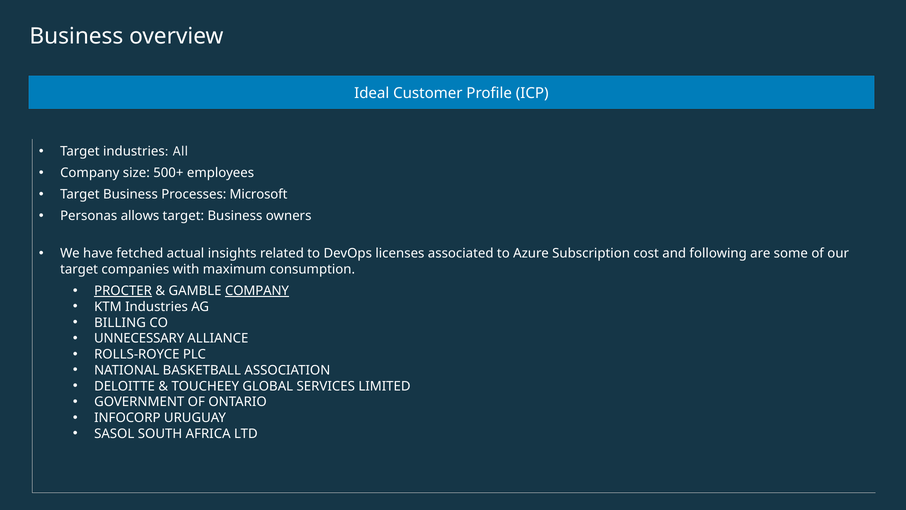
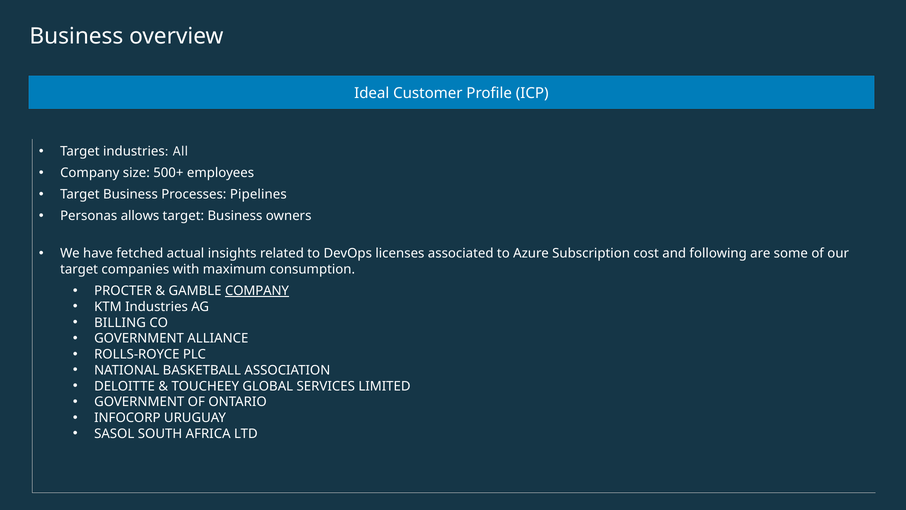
Microsoft: Microsoft -> Pipelines (258, 194)
PROCTER underline: present -> none (123, 291)
UNNECESSARY: UNNECESSARY -> GOVERNMENT (139, 338)
